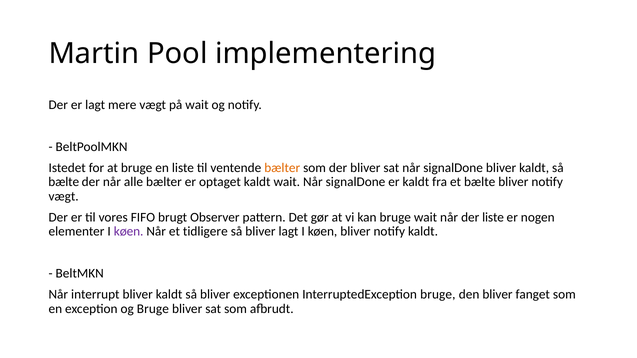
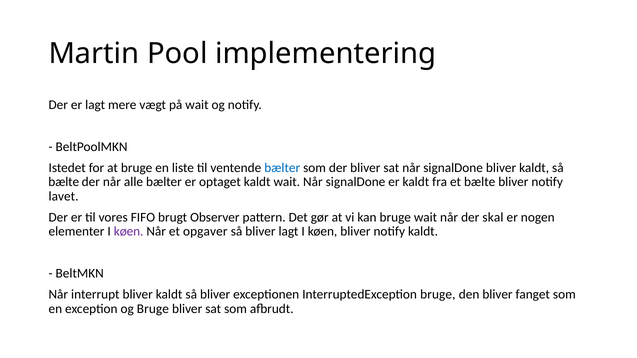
bælter colour: orange -> blue (282, 168)
vægt: vægt -> lavet (64, 196)
der liste: liste -> skal (493, 217)
tidligere: tidligere -> opgaver (205, 232)
